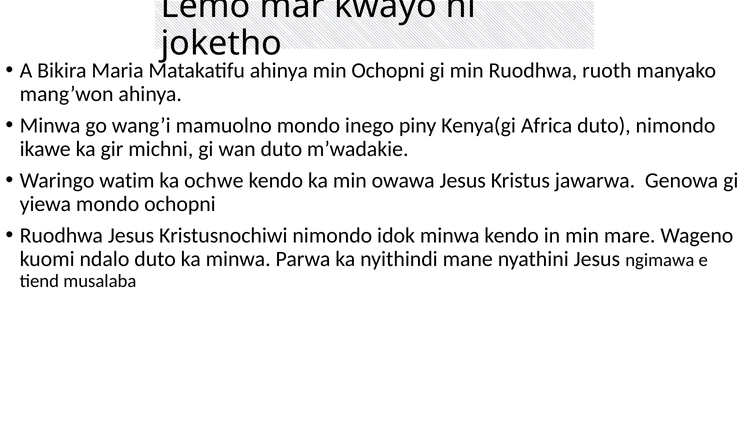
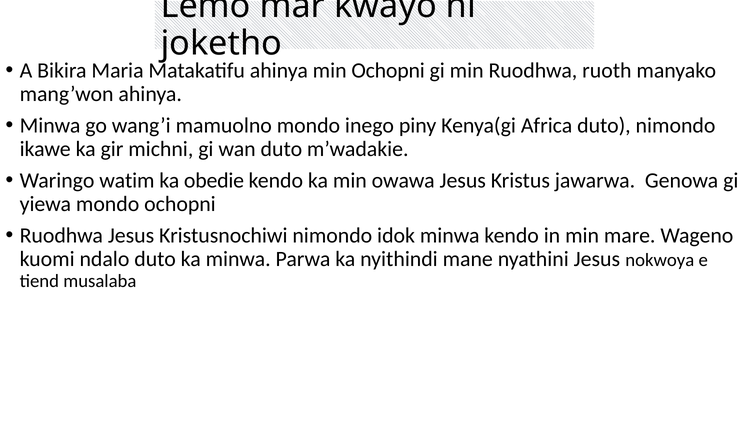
ochwe: ochwe -> obedie (214, 181)
ngimawa: ngimawa -> nokwoya (660, 260)
